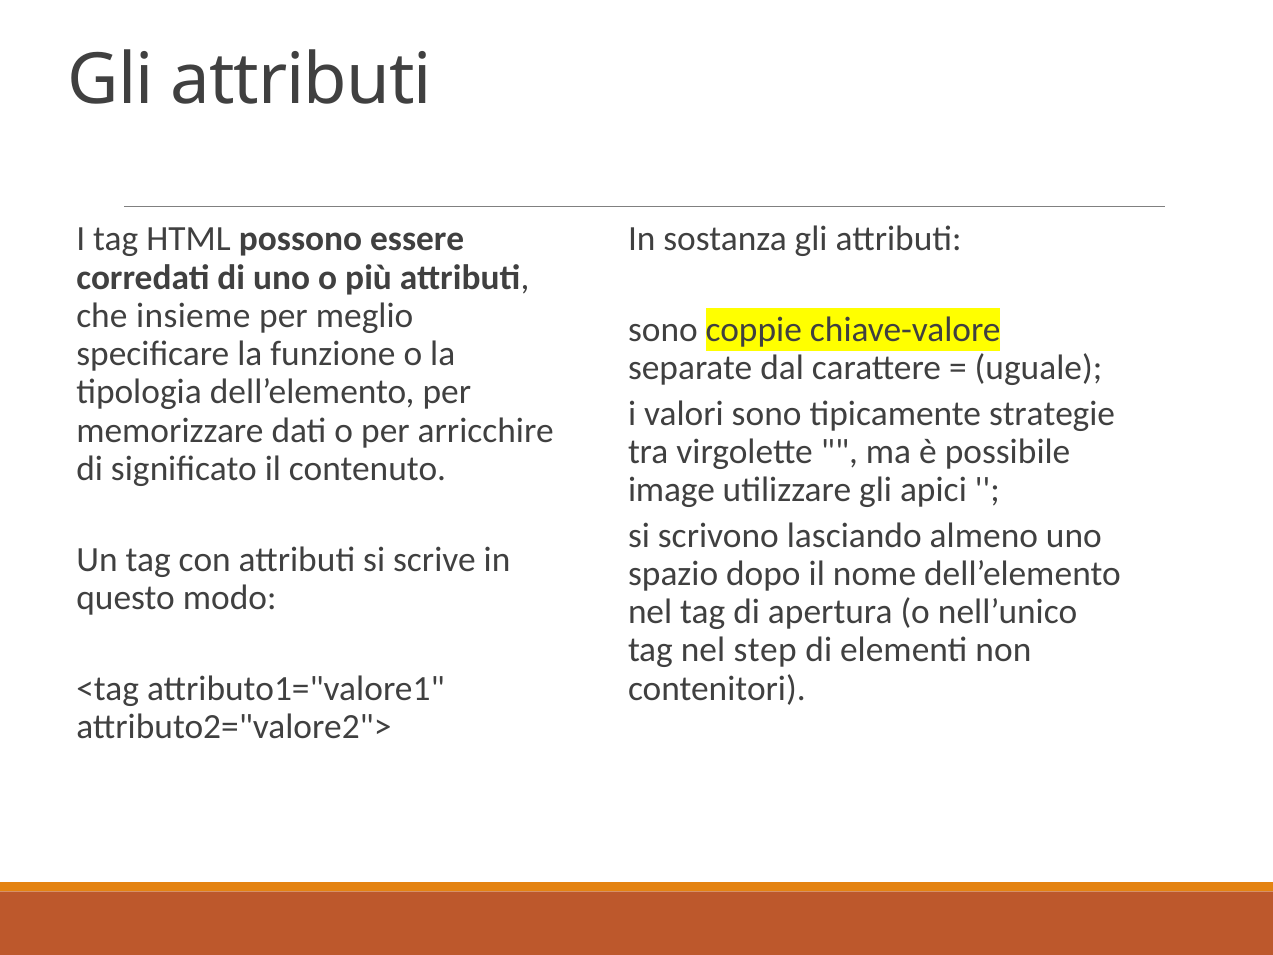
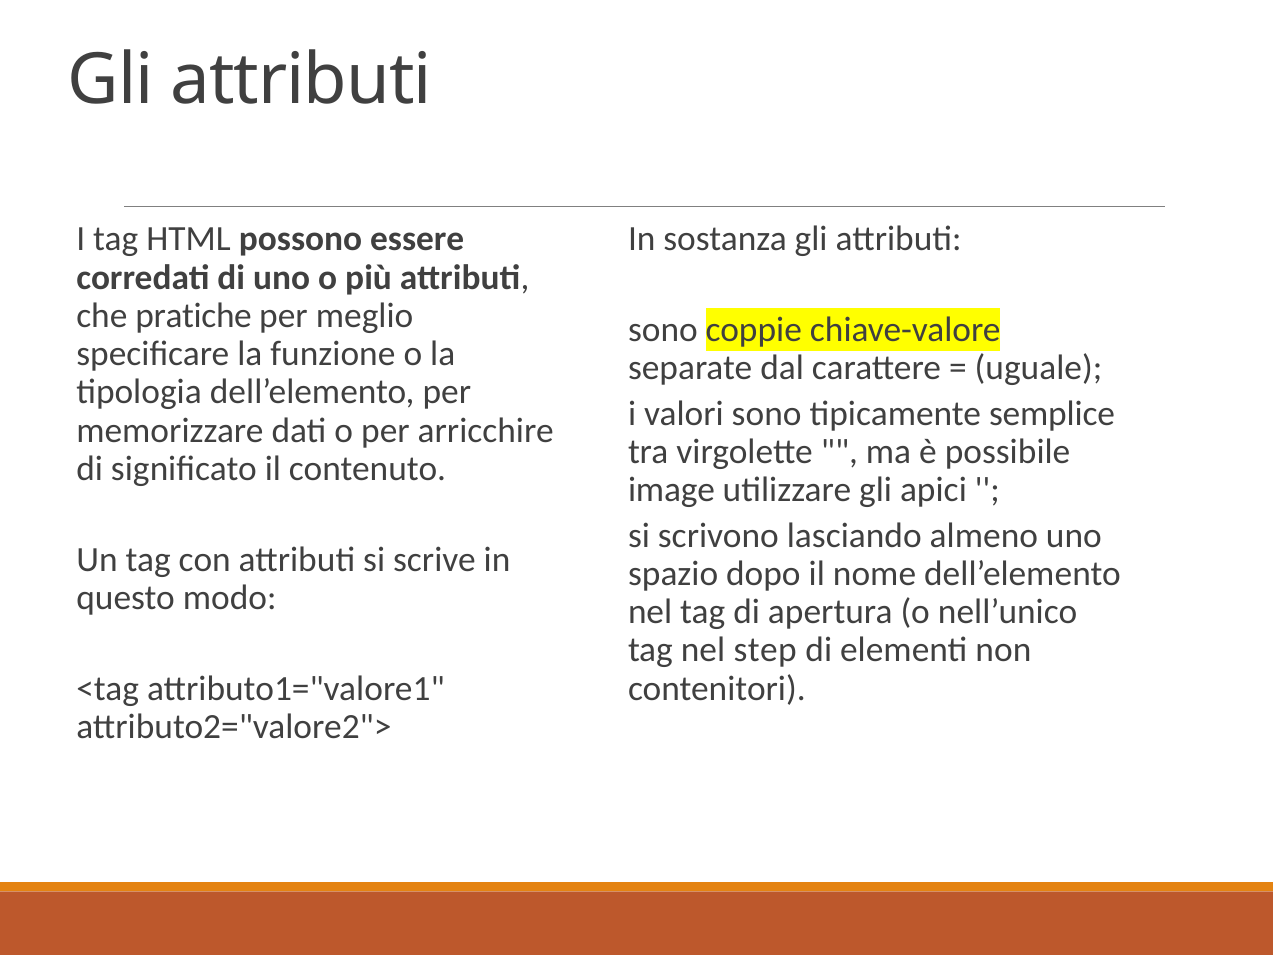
insieme: insieme -> pratiche (194, 316)
strategie: strategie -> semplice (1052, 413)
